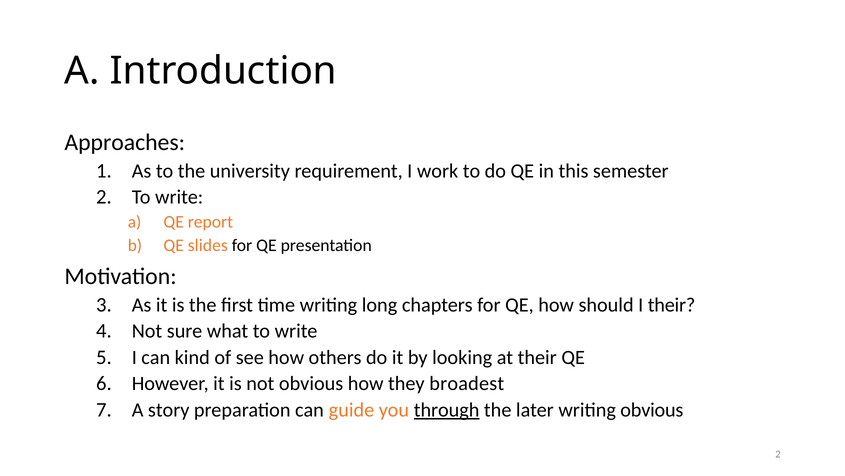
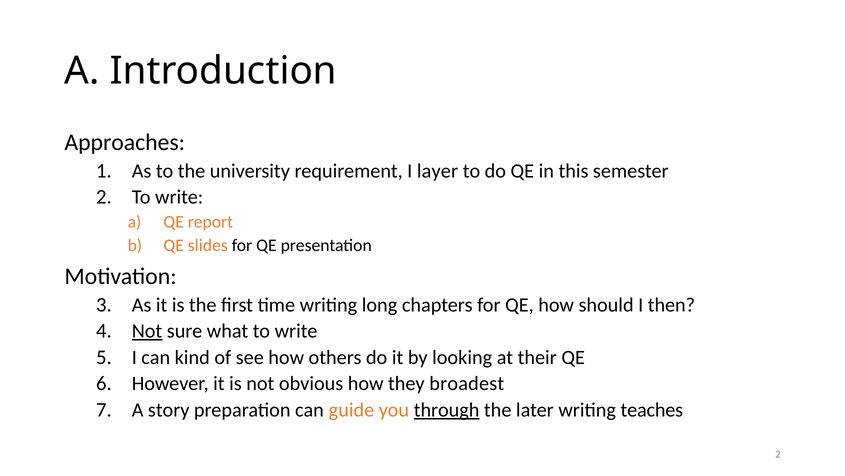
work: work -> layer (438, 171)
I their: their -> then (671, 304)
Not underline: none -> present (147, 331)
writing obvious: obvious -> teaches (652, 409)
